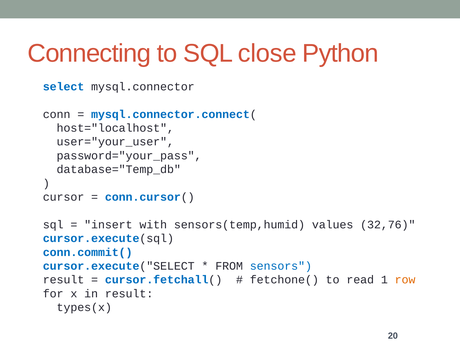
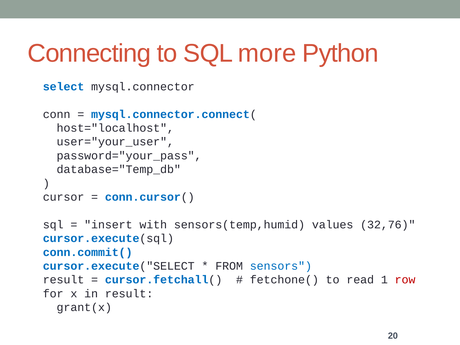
close: close -> more (267, 54)
row colour: orange -> red (405, 280)
types(x: types(x -> grant(x (84, 307)
